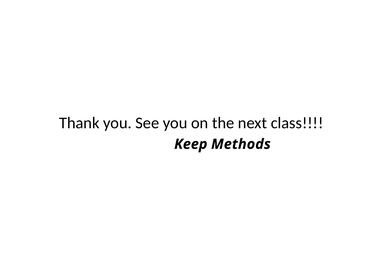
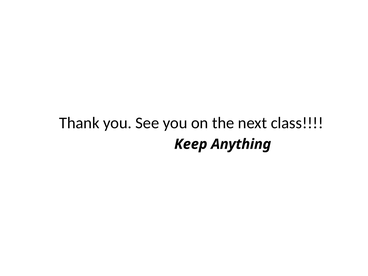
Methods: Methods -> Anything (241, 144)
